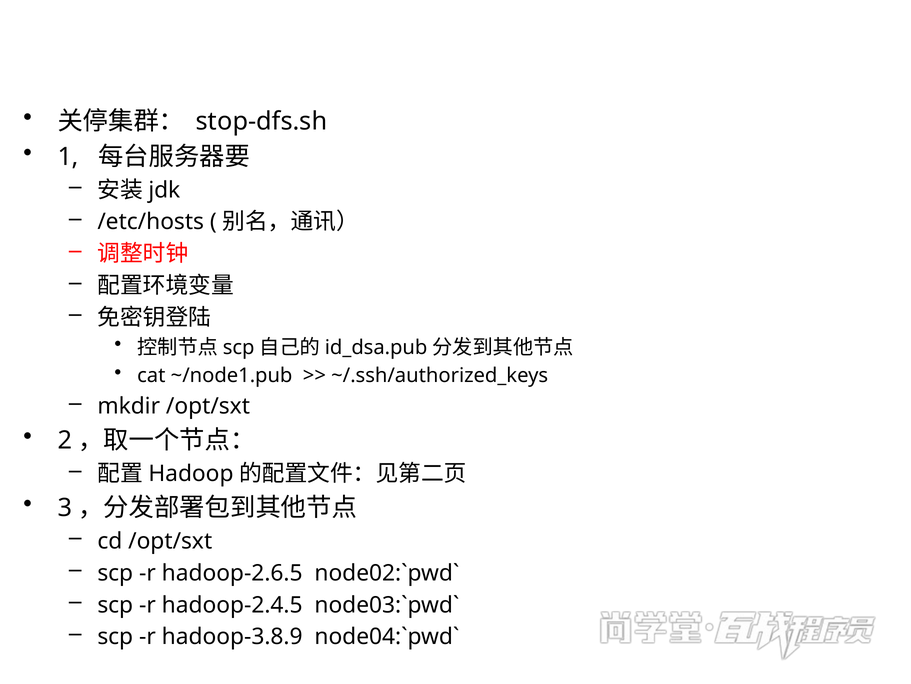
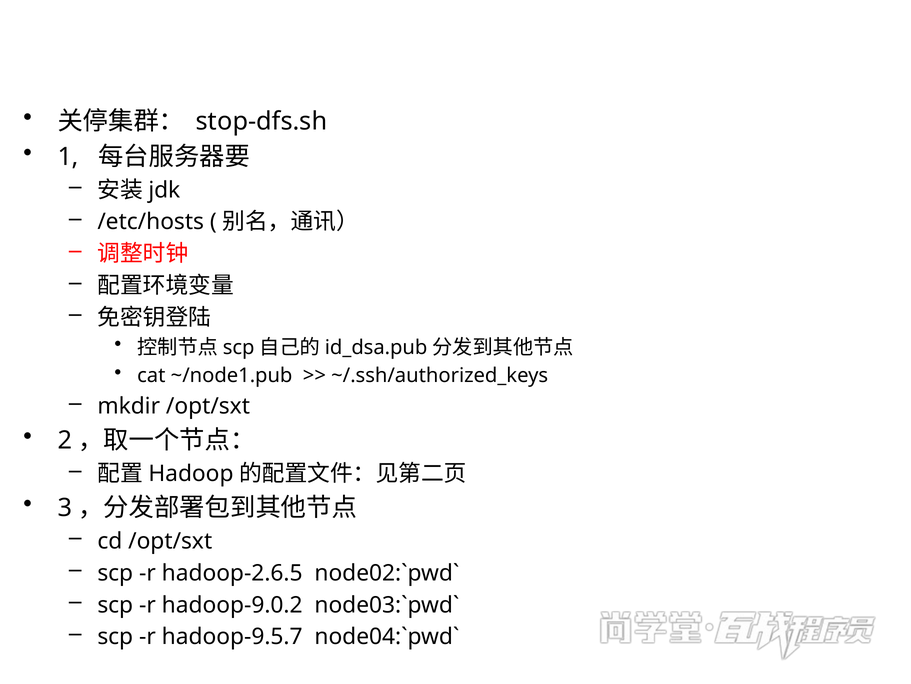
hadoop-2.4.5: hadoop-2.4.5 -> hadoop-9.0.2 (232, 604)
hadoop-3.8.9: hadoop-3.8.9 -> hadoop-9.5.7 (232, 636)
